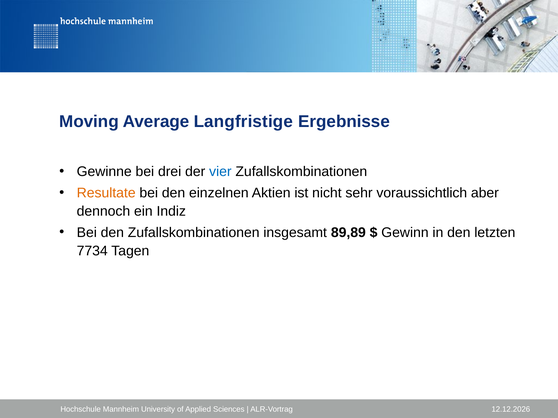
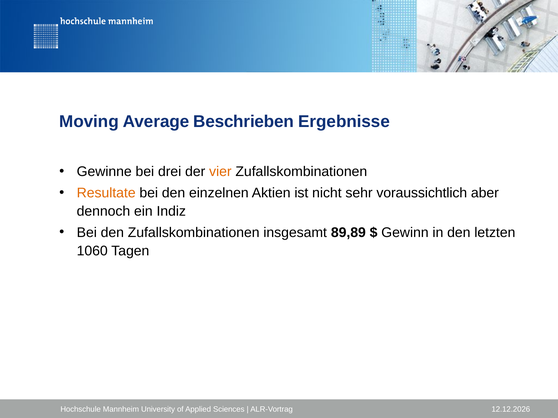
Langfristige: Langfristige -> Beschrieben (244, 122)
vier colour: blue -> orange (220, 172)
7734: 7734 -> 1060 (92, 251)
